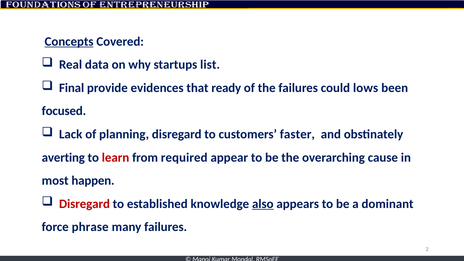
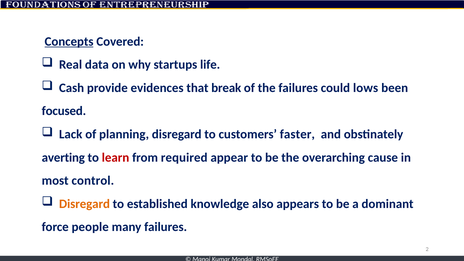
list: list -> life (210, 65)
Final: Final -> Cash (72, 88)
ready: ready -> break (226, 88)
happen: happen -> control (93, 181)
Disregard colour: red -> orange (84, 204)
also underline: present -> none (263, 204)
phrase: phrase -> people (90, 227)
